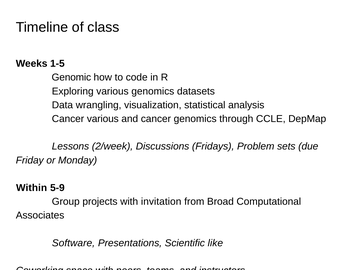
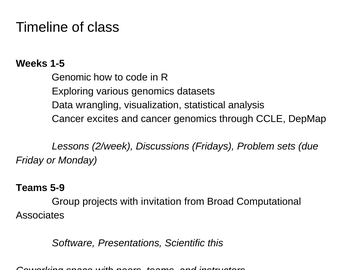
Cancer various: various -> excites (103, 119)
Within: Within -> Teams (32, 188)
like: like -> this (215, 243)
